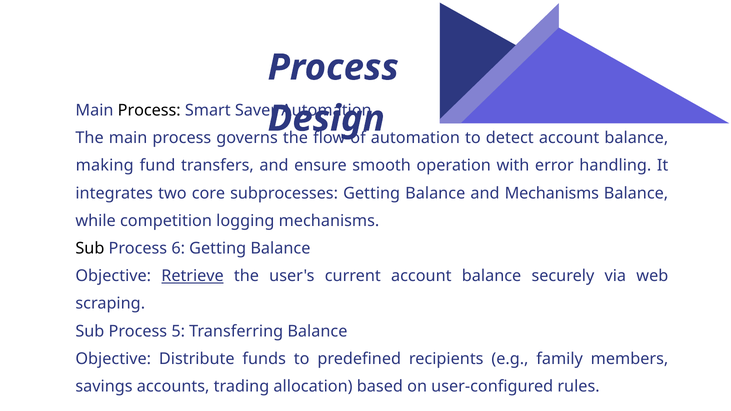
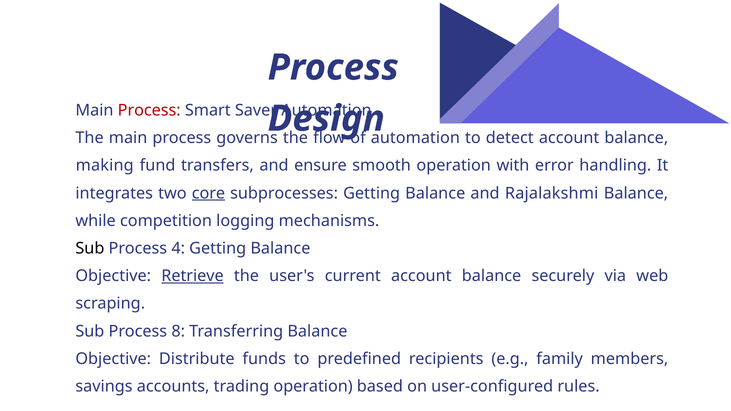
Process colour: black -> red (149, 110)
core underline: none -> present (208, 193)
and Mechanisms: Mechanisms -> Rajalakshmi (552, 193)
6: 6 -> 4 (178, 249)
5: 5 -> 8 (178, 331)
trading allocation: allocation -> operation (313, 387)
